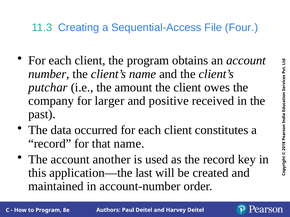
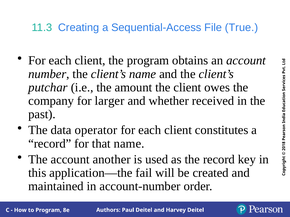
Four: Four -> True (241, 28)
positive: positive -> whether (169, 101)
occurred: occurred -> operator (96, 130)
last: last -> fail (144, 173)
